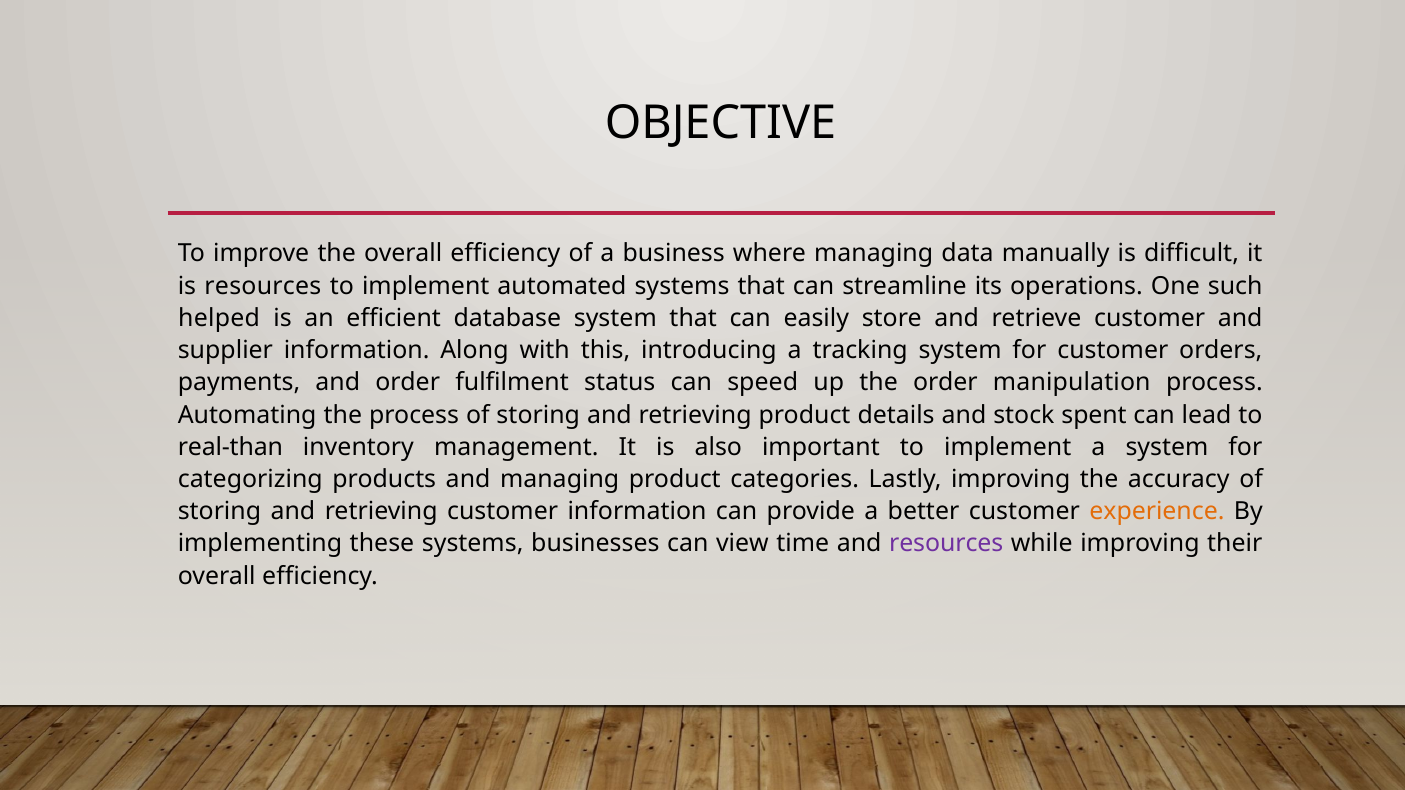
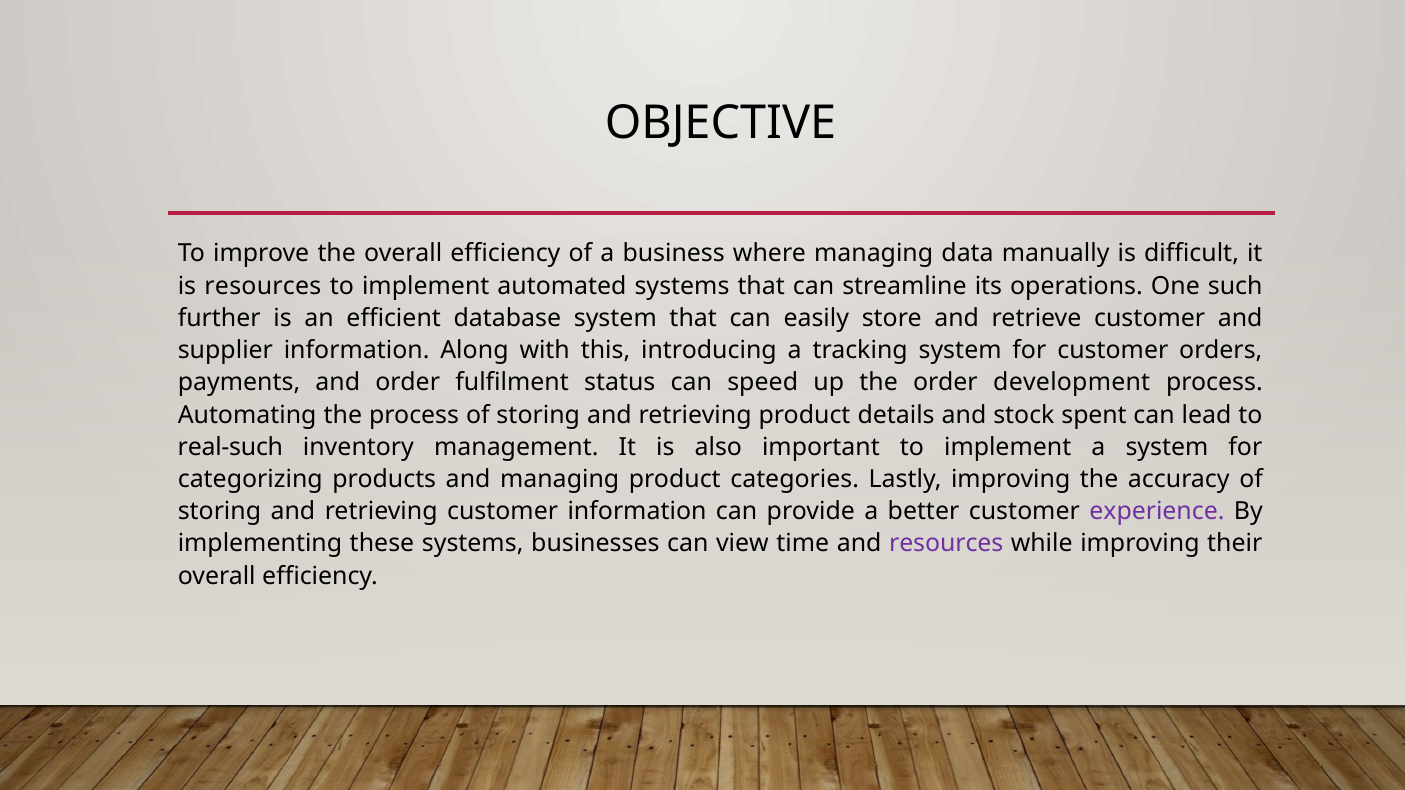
helped: helped -> further (219, 318)
manipulation: manipulation -> development (1072, 383)
real-than: real-than -> real-such (230, 447)
experience colour: orange -> purple (1157, 512)
